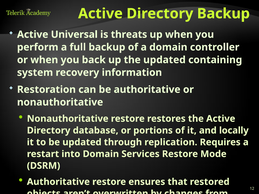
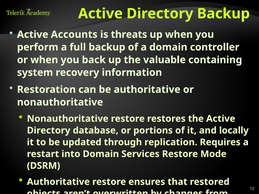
Universal: Universal -> Accounts (74, 35)
the updated: updated -> valuable (164, 60)
